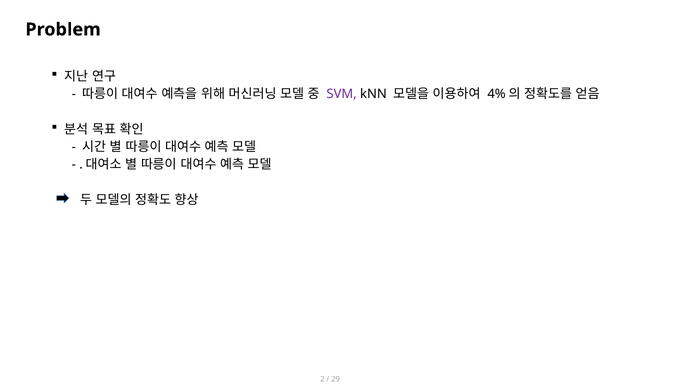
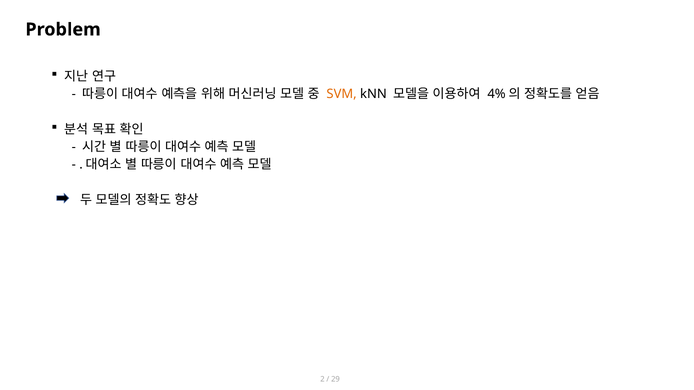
SVM colour: purple -> orange (342, 94)
